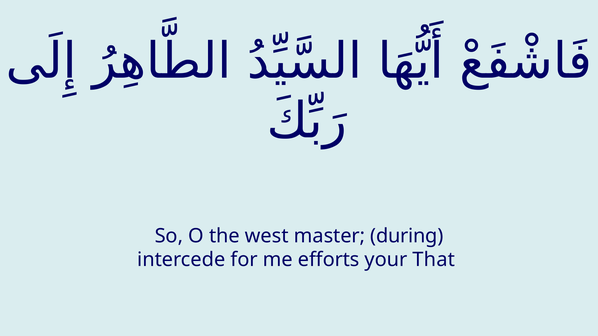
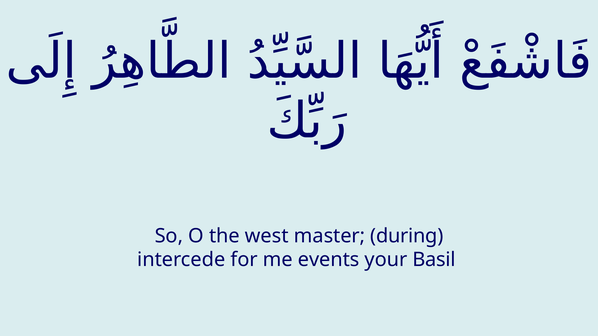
efforts: efforts -> events (329, 260)
That: That -> Basil (434, 260)
